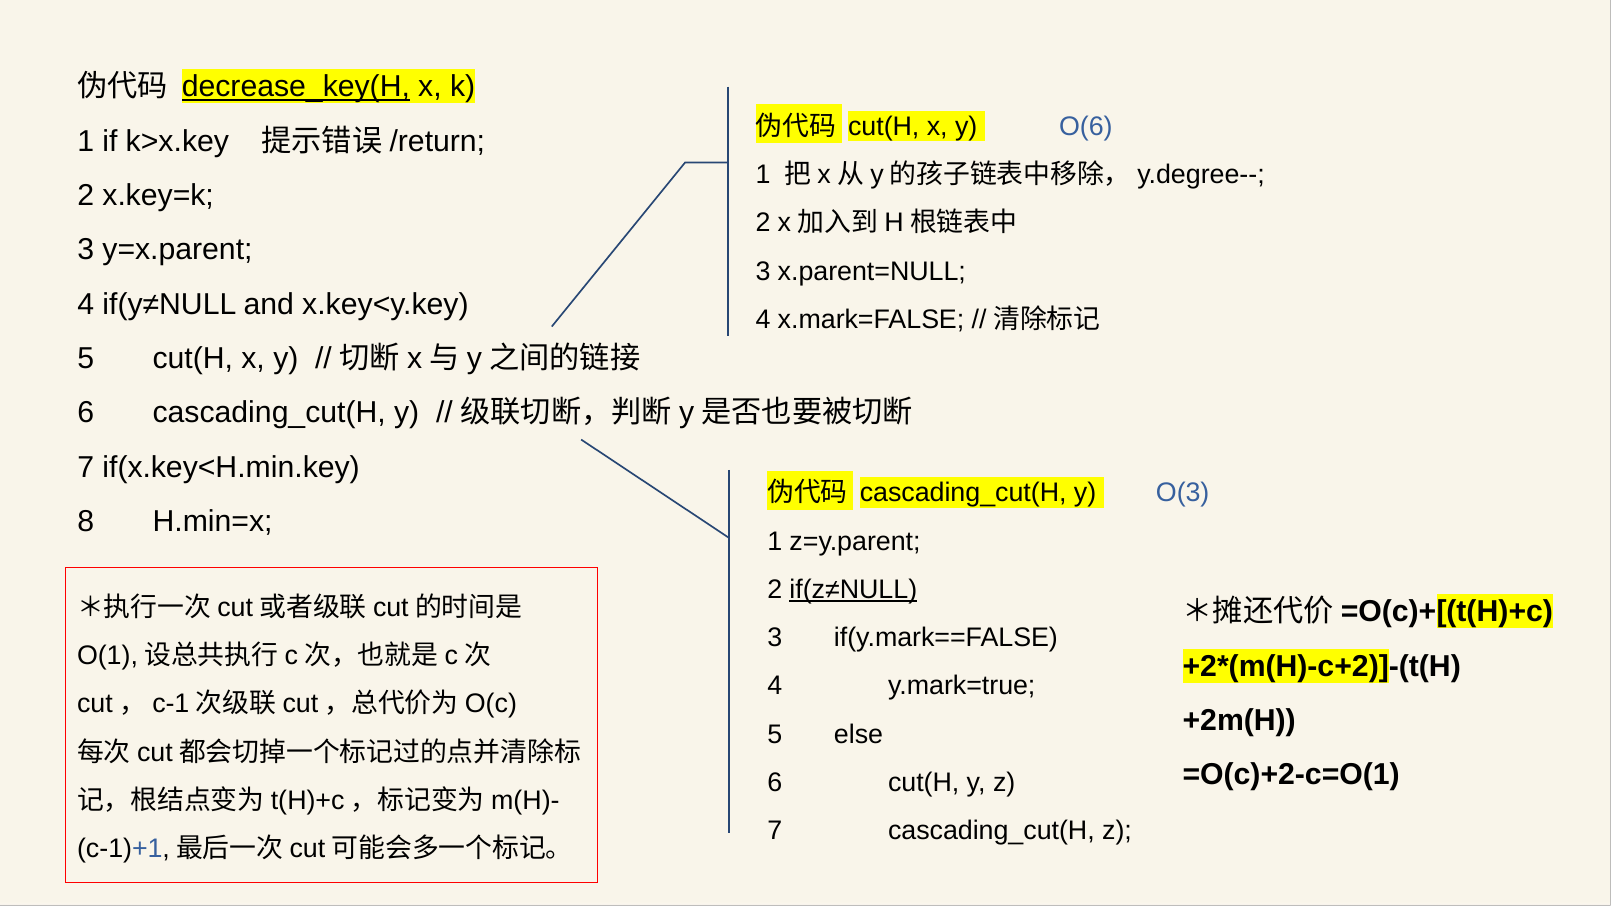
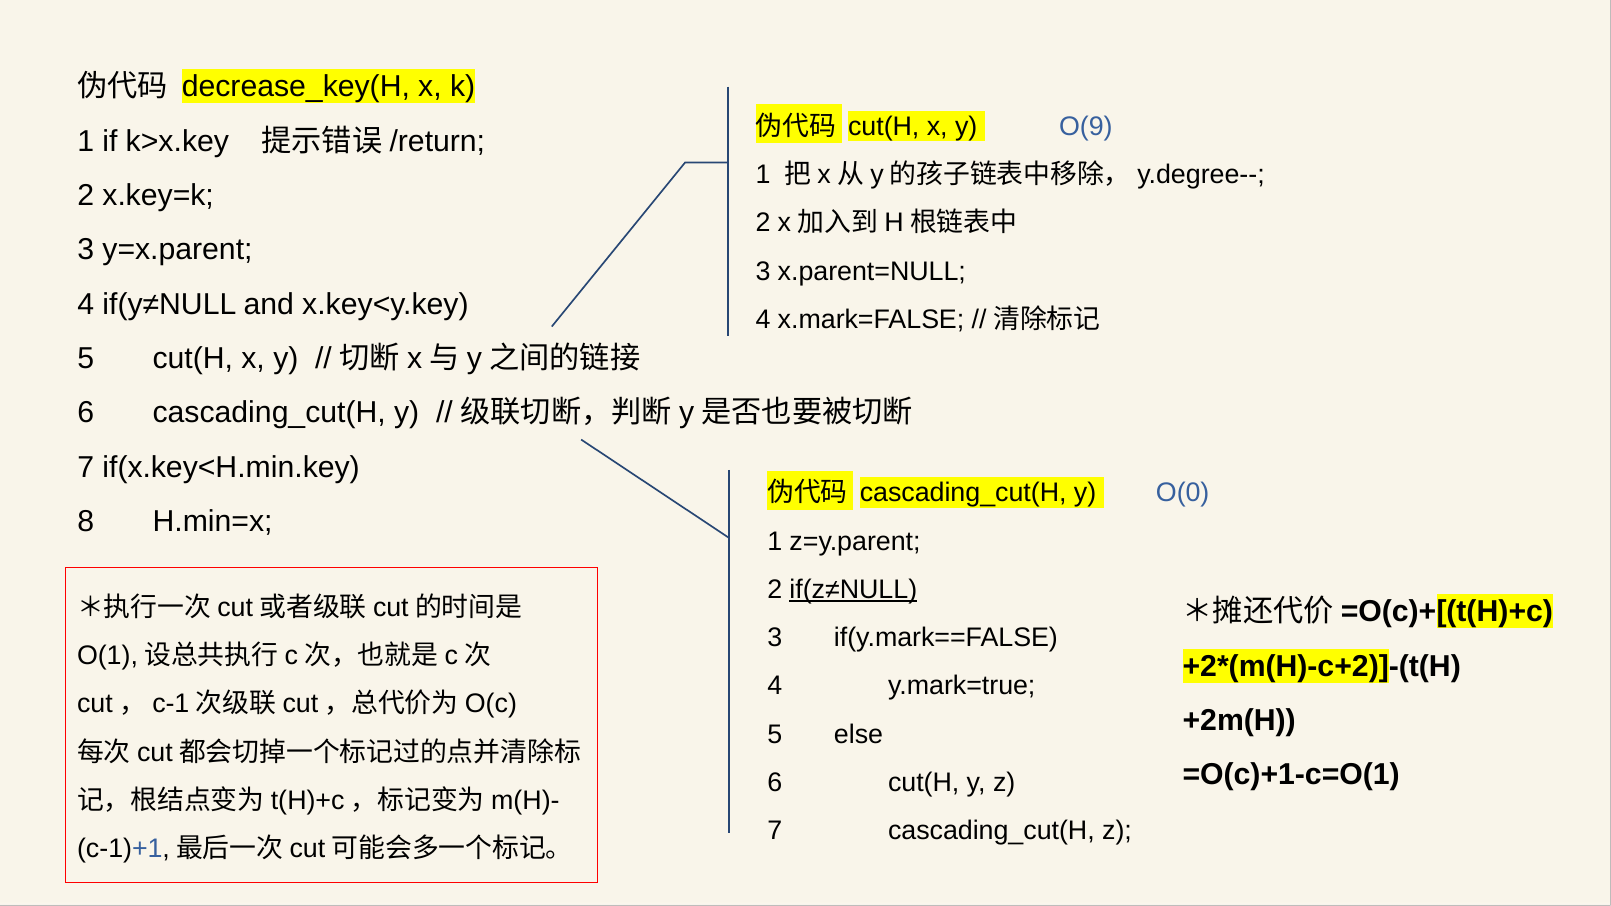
decrease_key(H underline: present -> none (296, 87)
O(6: O(6 -> O(9 (1086, 127)
O(3: O(3 -> O(0 (1183, 493)
=O(c)+2-c=O(1: =O(c)+2-c=O(1 -> =O(c)+1-c=O(1 (1291, 775)
